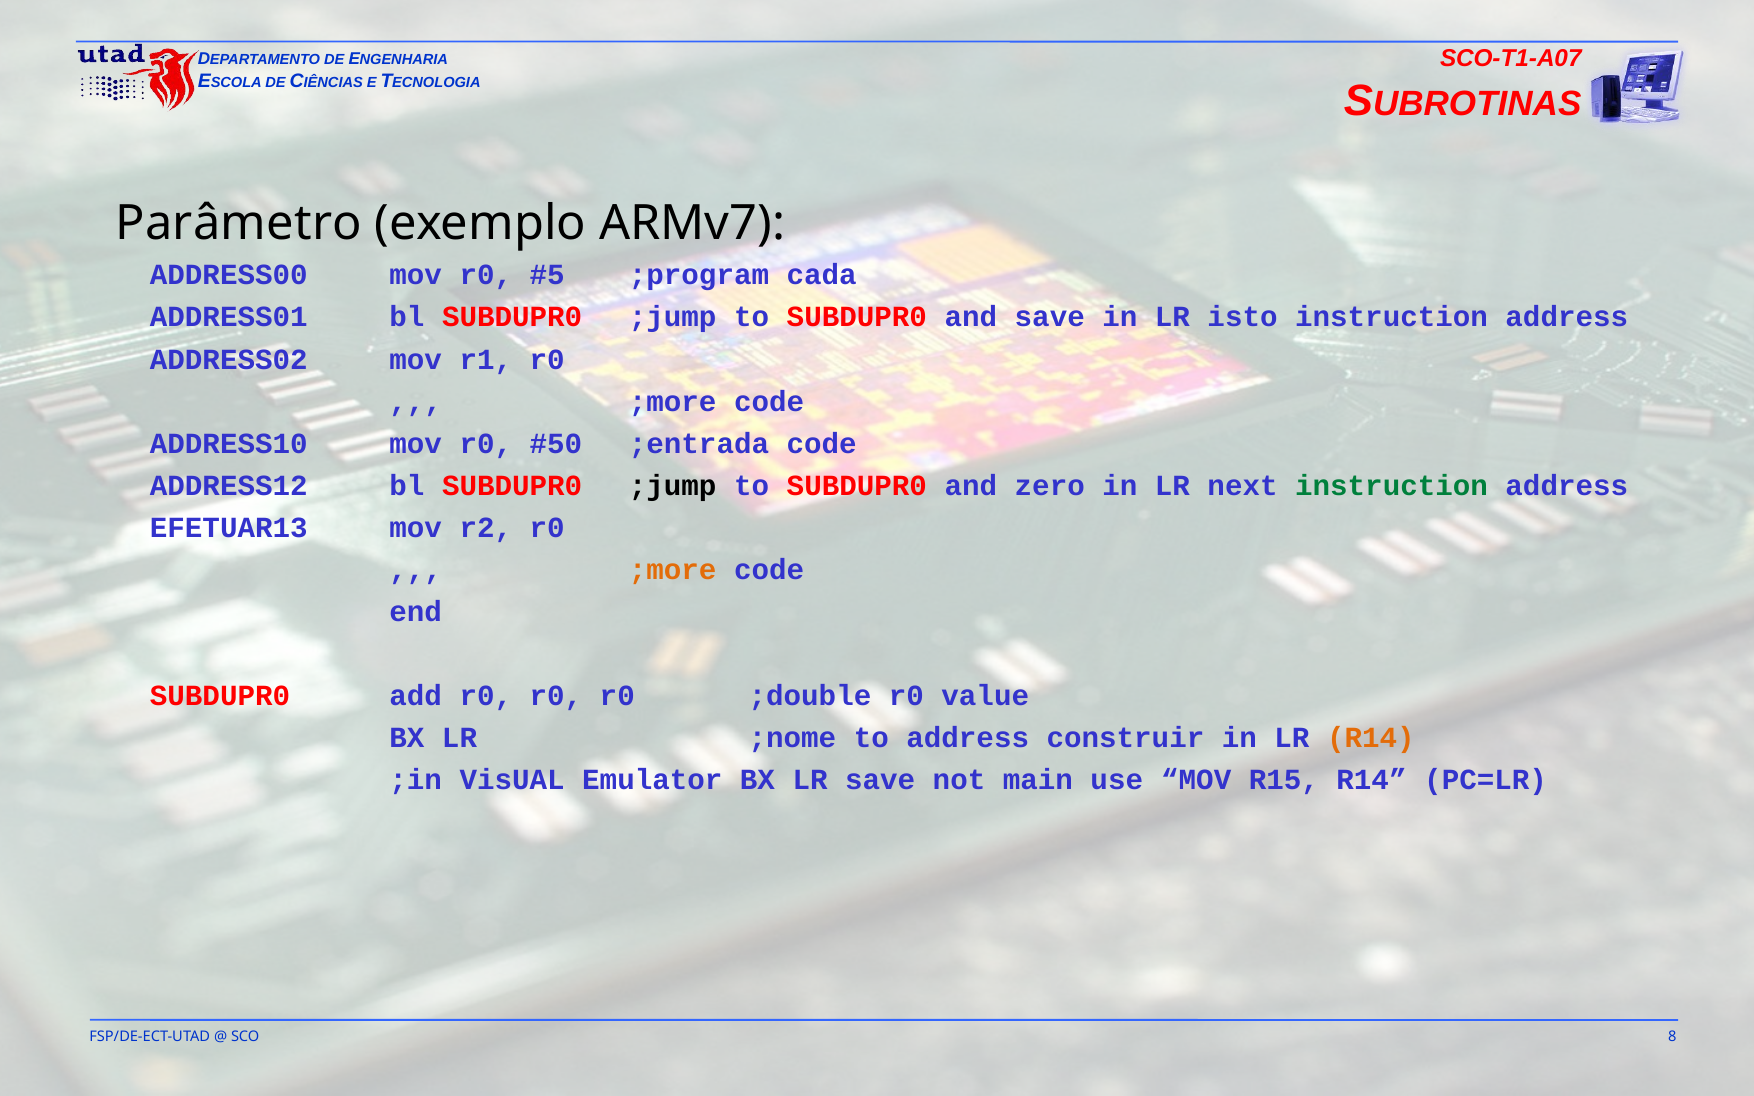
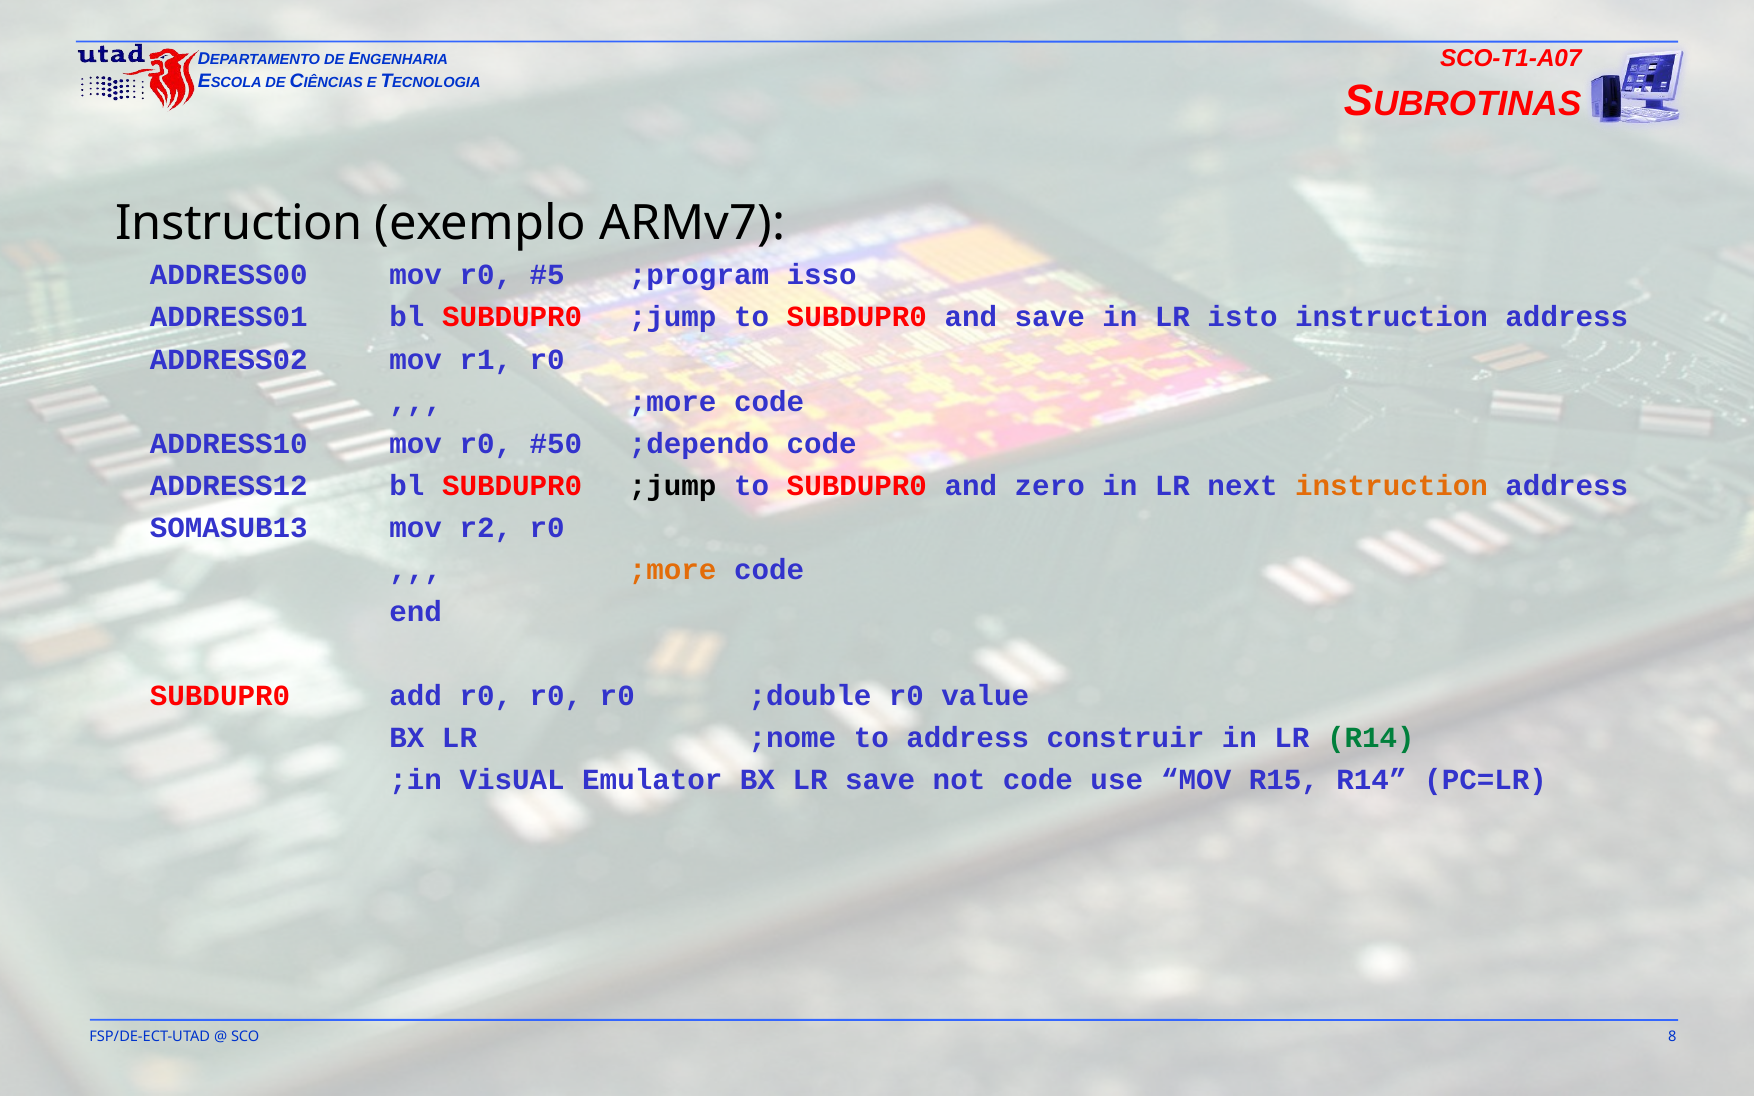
Parâmetro: Parâmetro -> Instruction (239, 223)
cada: cada -> isso (822, 275)
;entrada: ;entrada -> ;dependo (699, 444)
instruction colour: green -> orange (1392, 486)
EFETUAR13: EFETUAR13 -> SOMASUB13 (229, 528)
R14 colour: orange -> green (1371, 738)
not main: main -> code (1038, 780)
